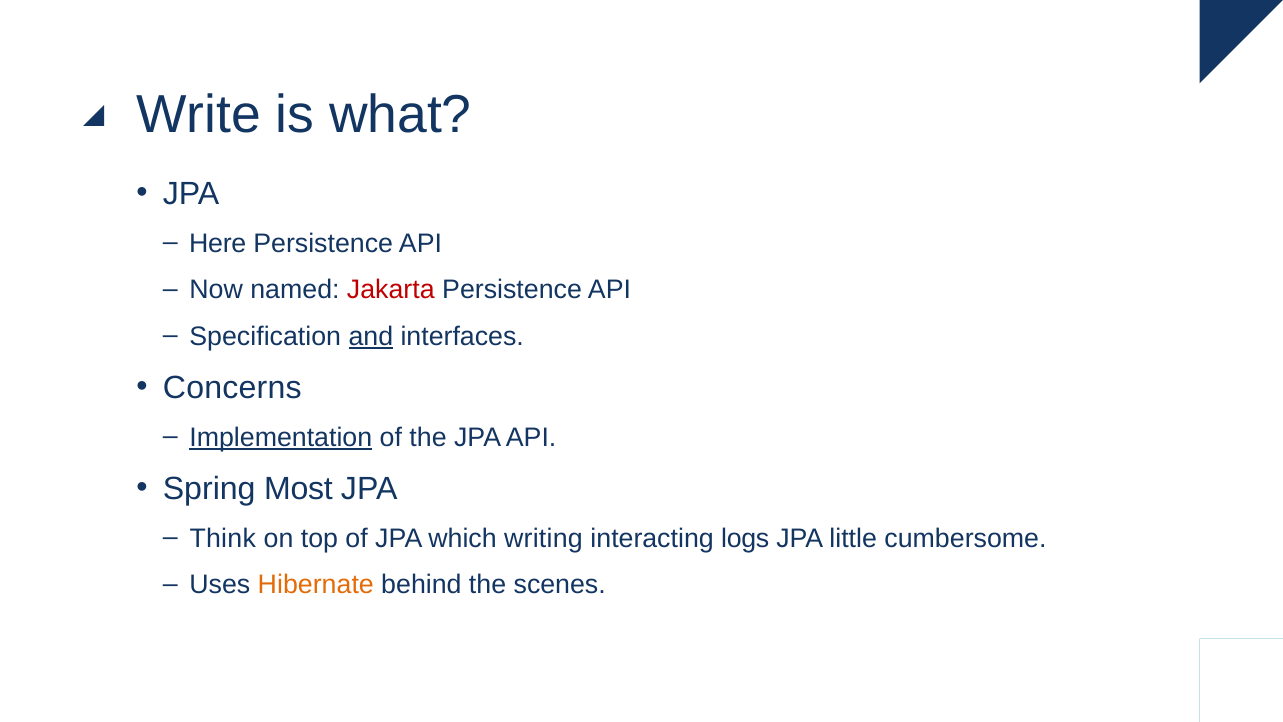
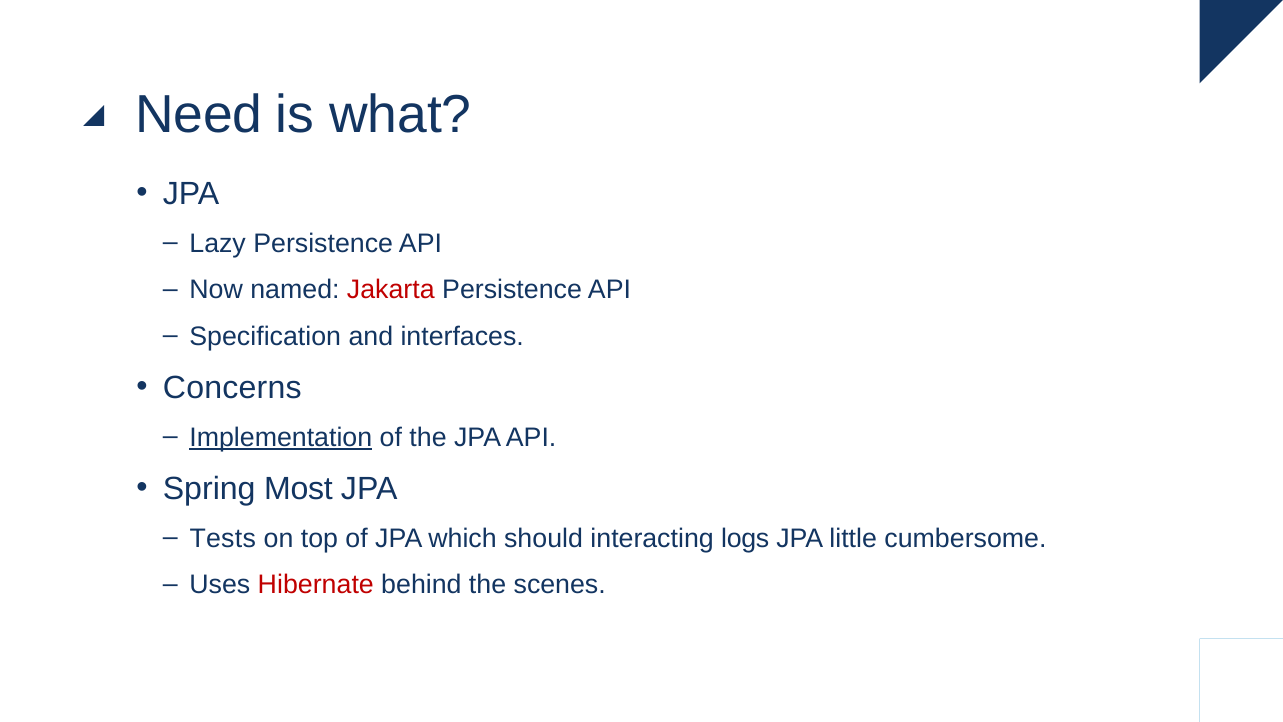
Write: Write -> Need (199, 115)
Here: Here -> Lazy (218, 243)
and underline: present -> none (371, 337)
Think: Think -> Tests (223, 538)
writing: writing -> should (544, 538)
Hibernate colour: orange -> red (316, 585)
